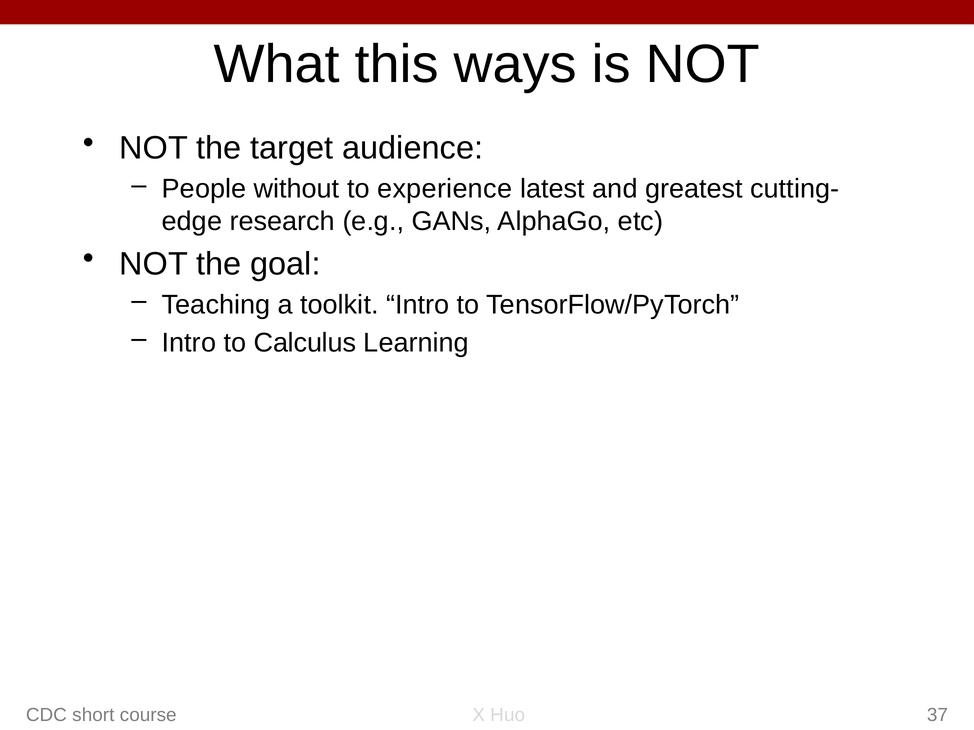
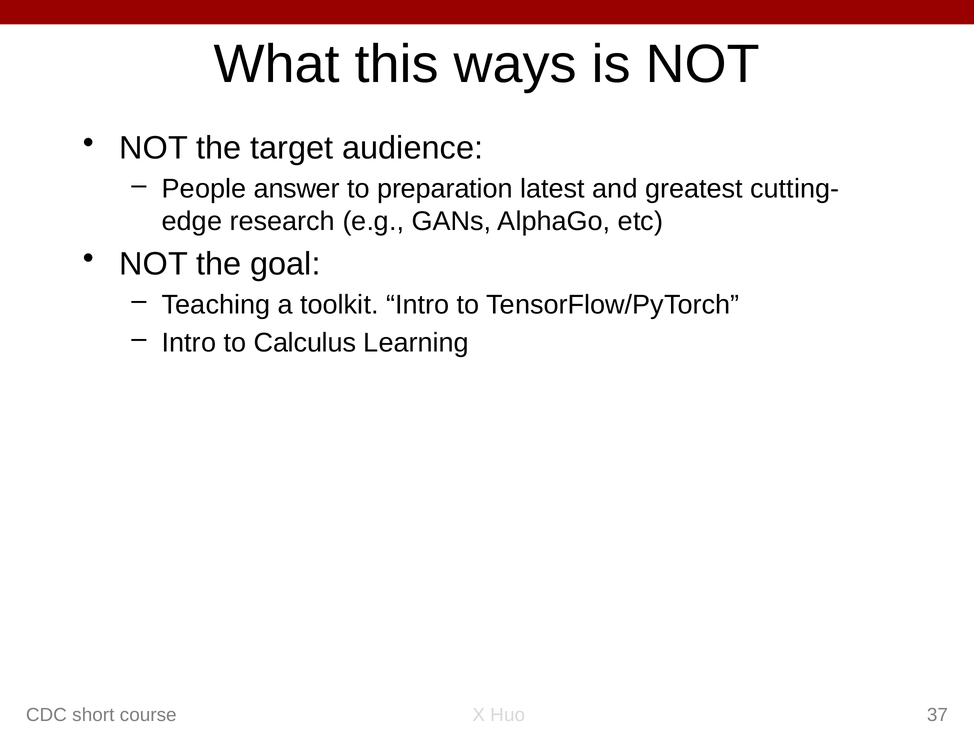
without: without -> answer (297, 189)
experience: experience -> preparation (445, 189)
